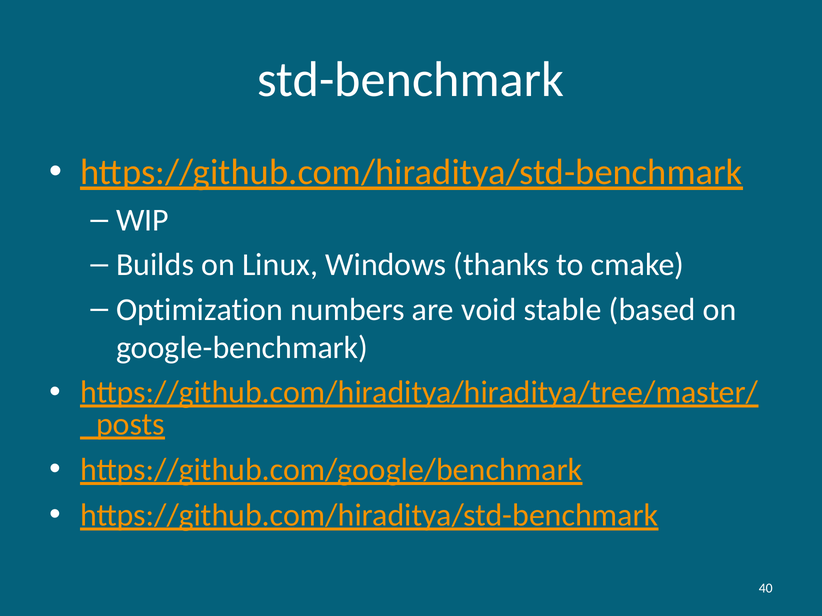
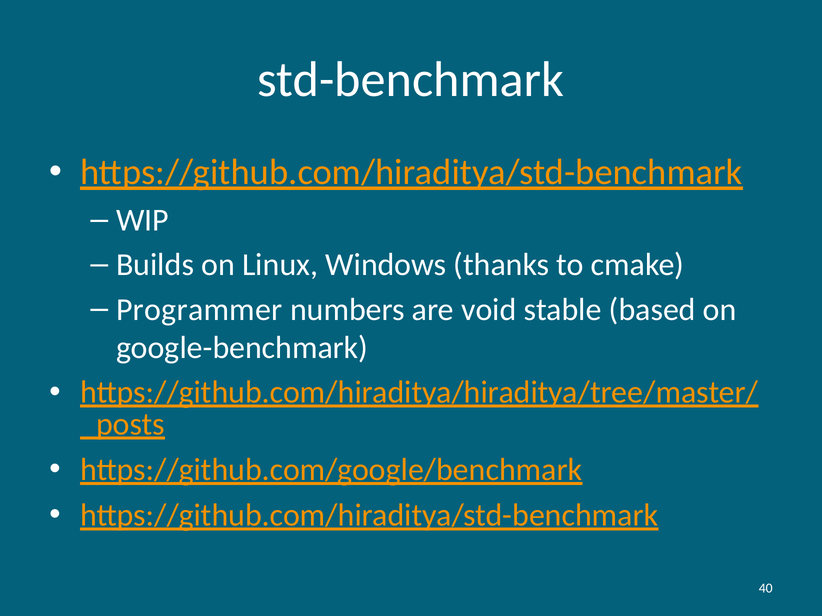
Optimization: Optimization -> Programmer (199, 310)
